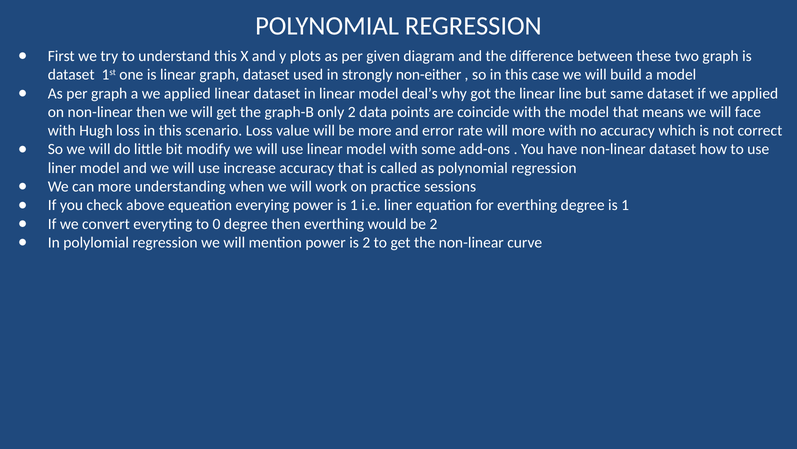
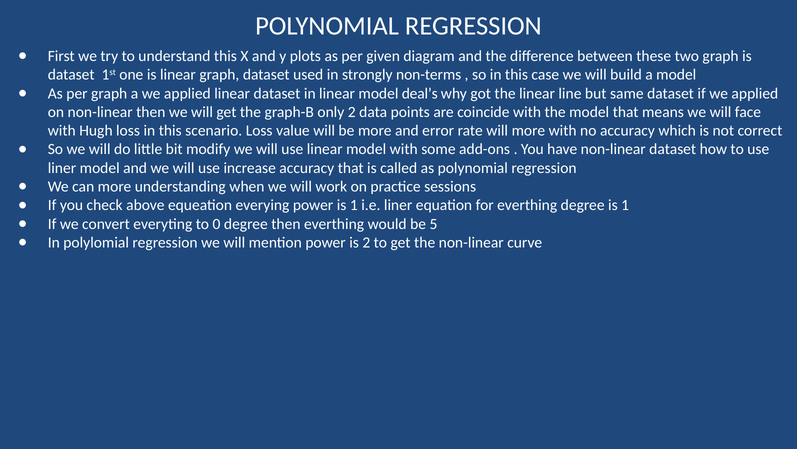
non-either: non-either -> non-terms (429, 75)
be 2: 2 -> 5 (433, 224)
